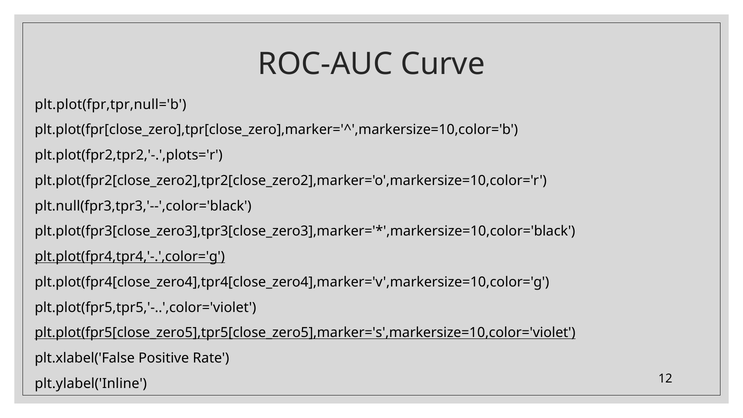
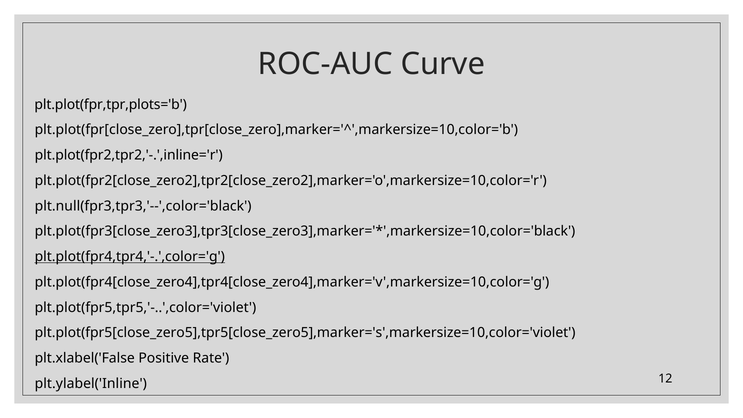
plt.plot(fpr,tpr,null='b: plt.plot(fpr,tpr,null='b -> plt.plot(fpr,tpr,plots='b (111, 105)
plt.plot(fpr2,tpr2,'-.',plots='r: plt.plot(fpr2,tpr2,'-.',plots='r -> plt.plot(fpr2,tpr2,'-.',inline='r (129, 155)
plt.plot(fpr5[close_zero5],tpr5[close_zero5],marker='s',markersize=10,color='violet underline: present -> none (305, 333)
